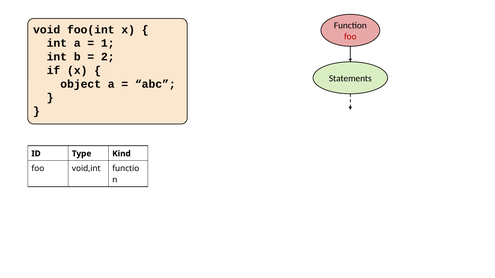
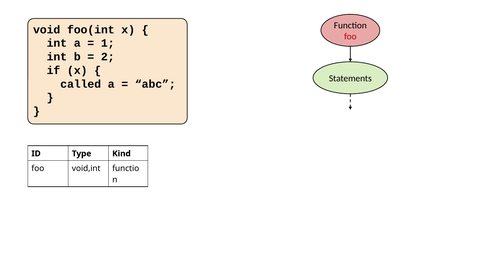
object: object -> called (81, 84)
